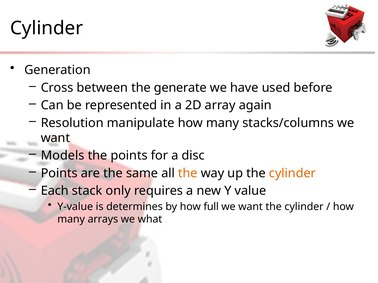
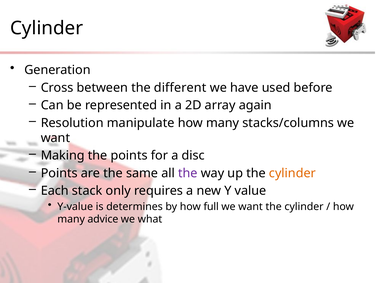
generate: generate -> different (180, 88)
Models: Models -> Making (63, 156)
the colour: orange -> purple (188, 173)
arrays: arrays -> advice (103, 220)
